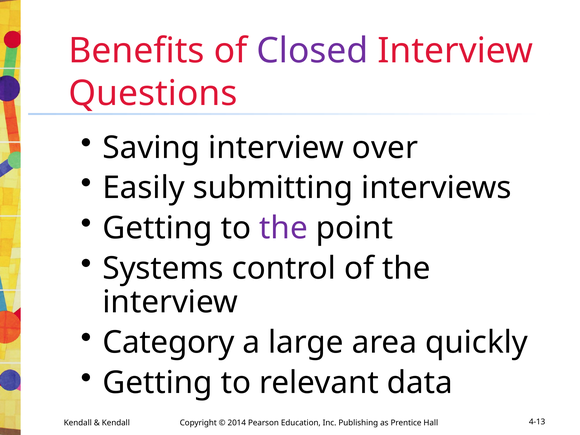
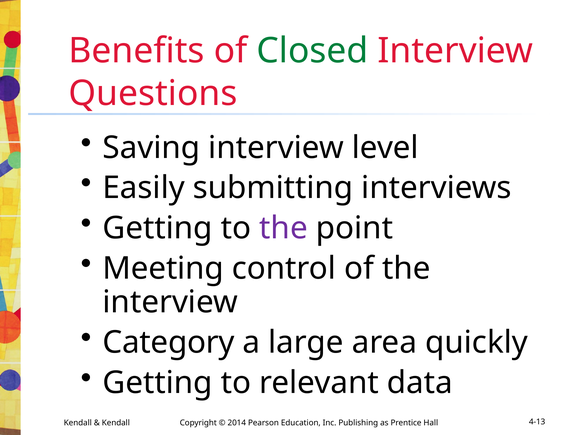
Closed colour: purple -> green (312, 51)
over: over -> level (385, 148)
Systems: Systems -> Meeting (163, 268)
